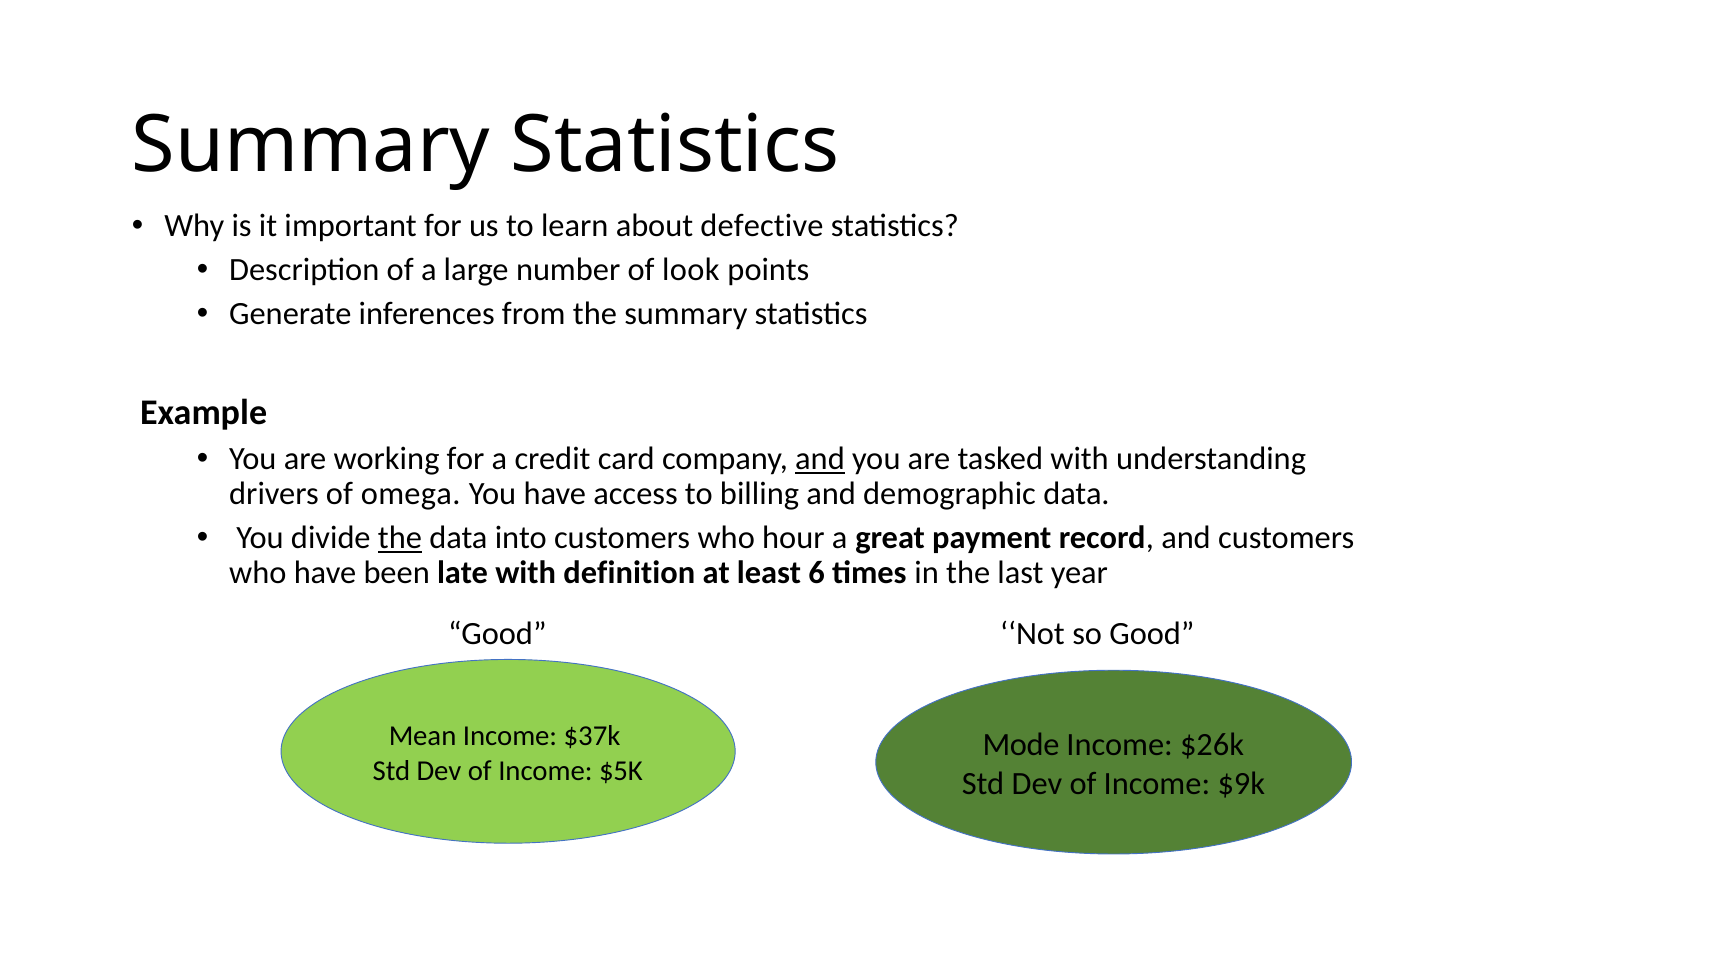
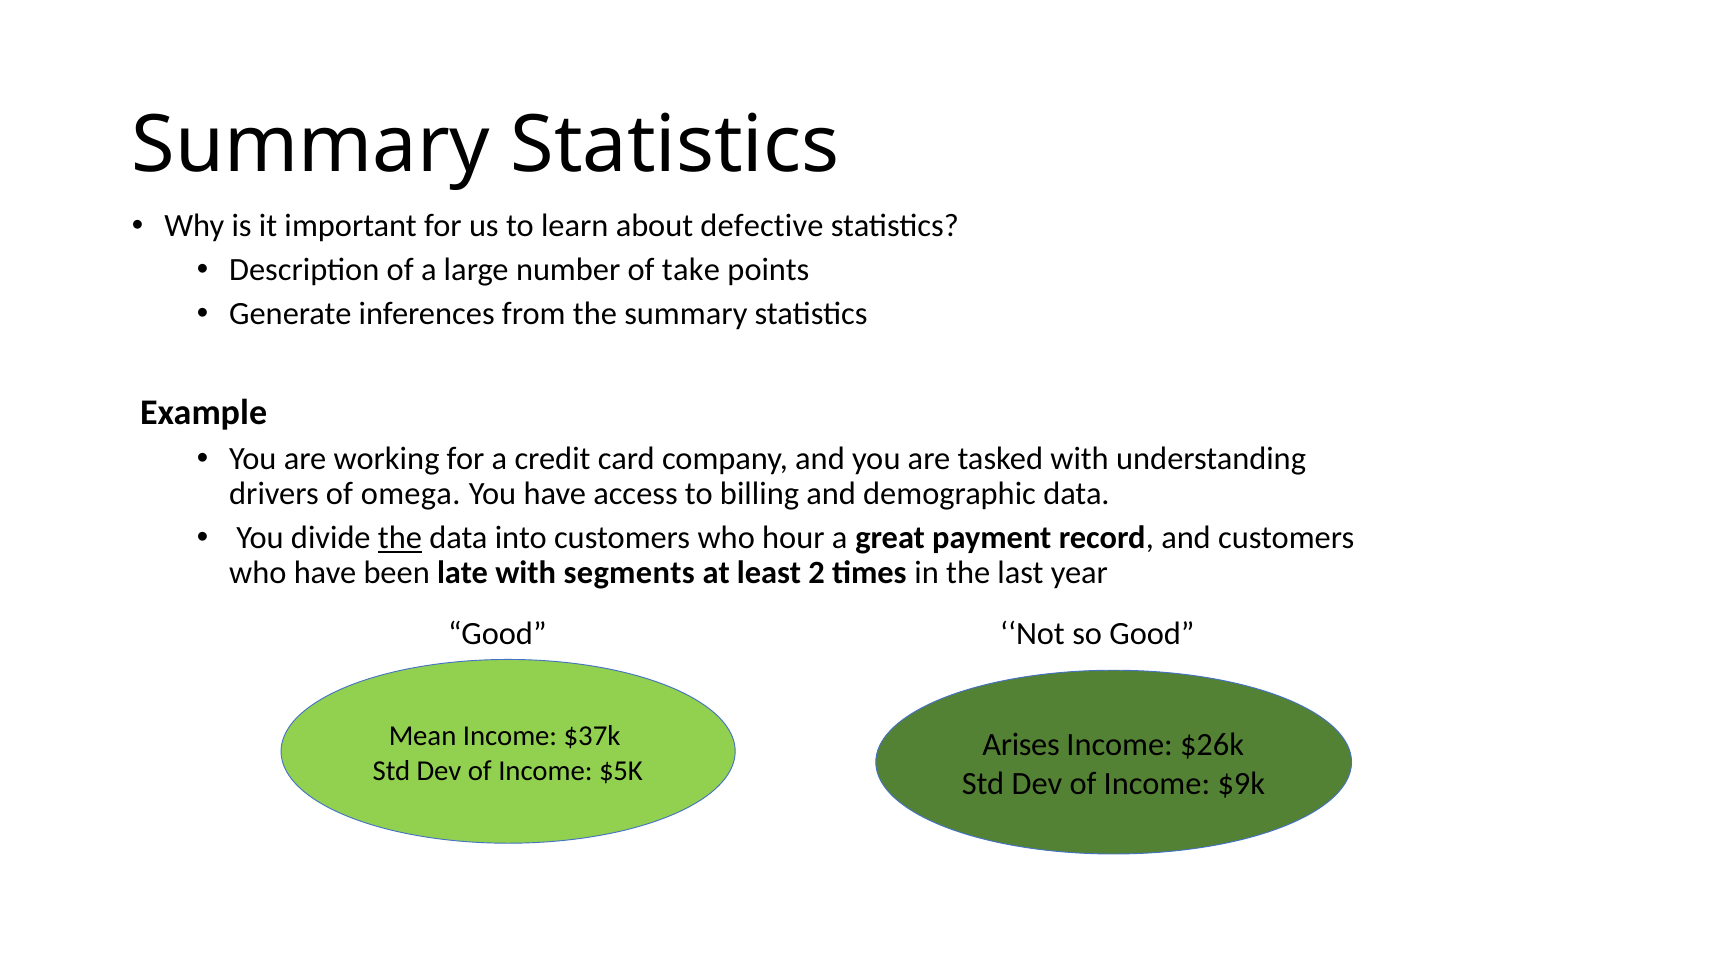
look: look -> take (691, 270)
and underline: present -> none (820, 459)
definition: definition -> segments (629, 573)
6: 6 -> 2 (817, 573)
Mode: Mode -> Arises (1021, 745)
